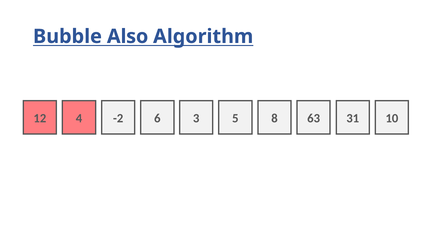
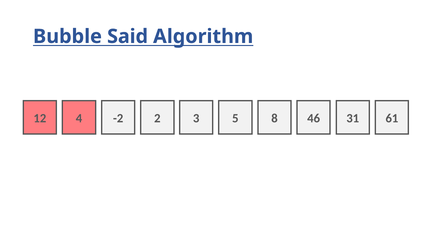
Also: Also -> Said (128, 36)
6: 6 -> 2 (157, 118)
63: 63 -> 46 (314, 118)
10: 10 -> 61 (392, 118)
